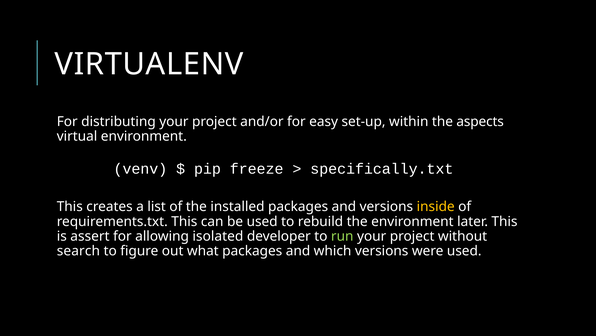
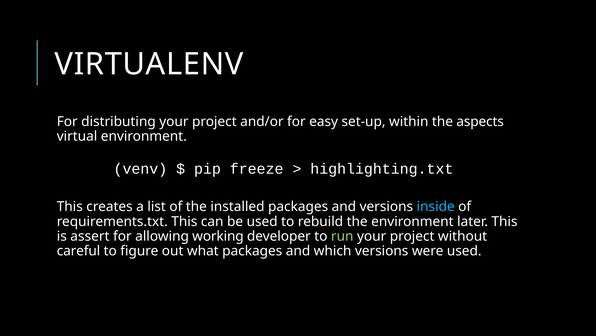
specifically.txt: specifically.txt -> highlighting.txt (382, 169)
inside colour: yellow -> light blue (436, 206)
isolated: isolated -> working (218, 236)
search: search -> careful (78, 251)
